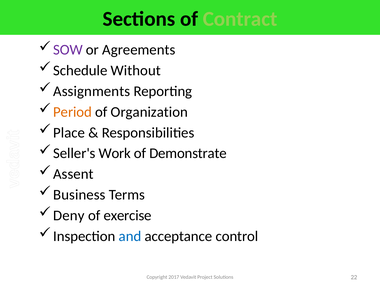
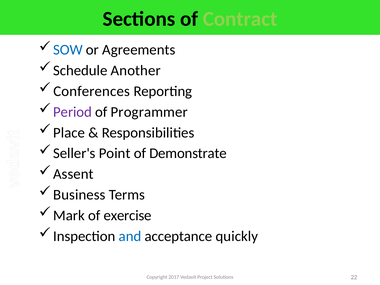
SOW colour: purple -> blue (68, 50)
Without: Without -> Another (136, 71)
Assignments: Assignments -> Conferences (92, 91)
Period colour: orange -> purple (73, 112)
Organization: Organization -> Programmer (149, 112)
Work: Work -> Point (115, 153)
Deny: Deny -> Mark (69, 215)
control: control -> quickly (237, 236)
